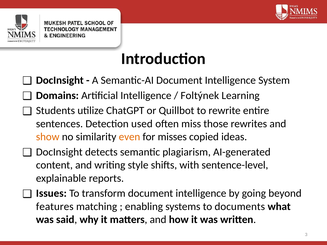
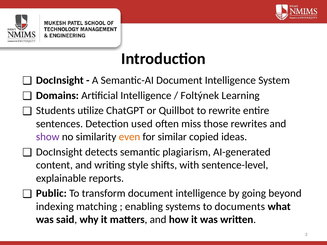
show colour: orange -> purple (48, 137)
misses: misses -> similar (172, 137)
Issues: Issues -> Public (51, 194)
features: features -> indexing (55, 207)
